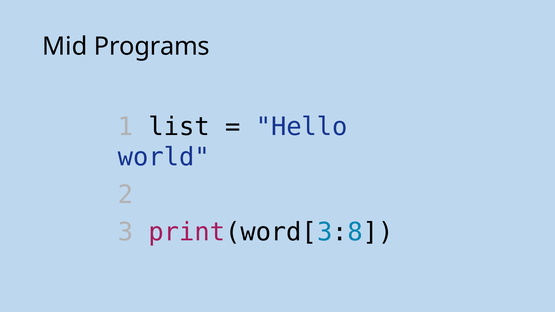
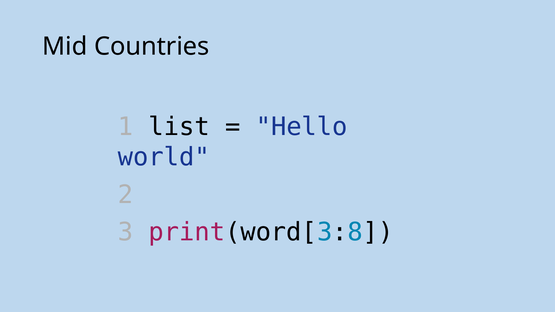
Programs: Programs -> Countries (152, 47)
